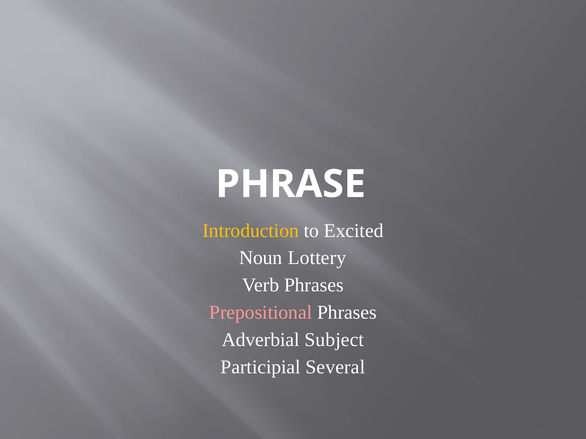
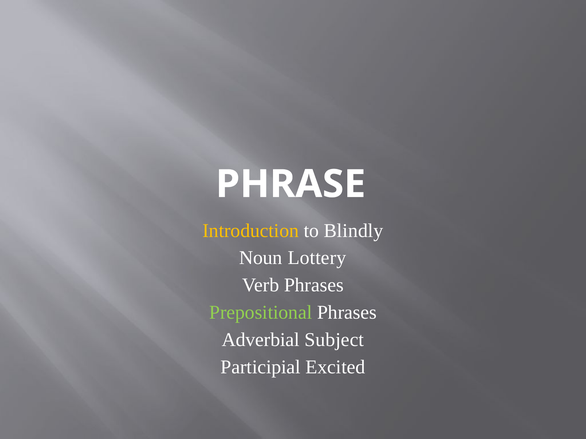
Excited: Excited -> Blindly (354, 231)
Prepositional colour: pink -> light green (261, 313)
Several: Several -> Excited (335, 368)
